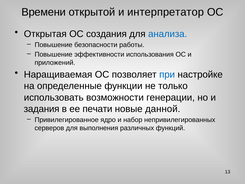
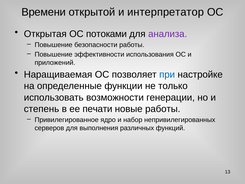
создания: создания -> потоками (106, 34)
анализа colour: blue -> purple (168, 34)
задания: задания -> степень (42, 109)
новые данной: данной -> работы (163, 109)
